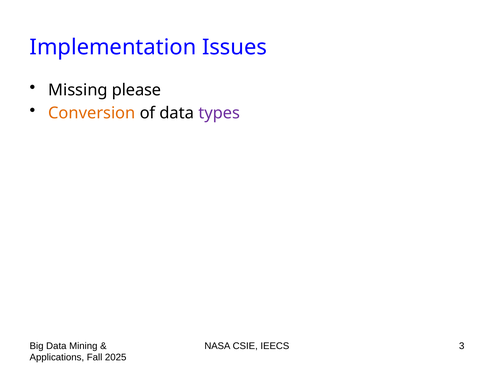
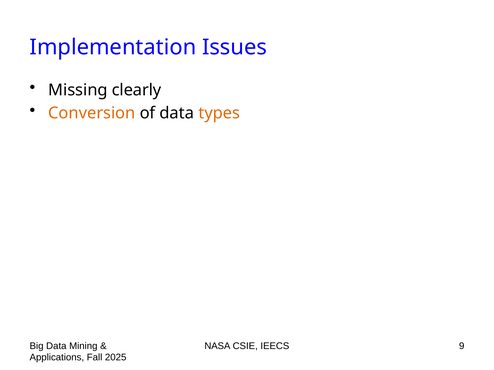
please: please -> clearly (137, 90)
types colour: purple -> orange (219, 113)
3: 3 -> 9 (462, 346)
